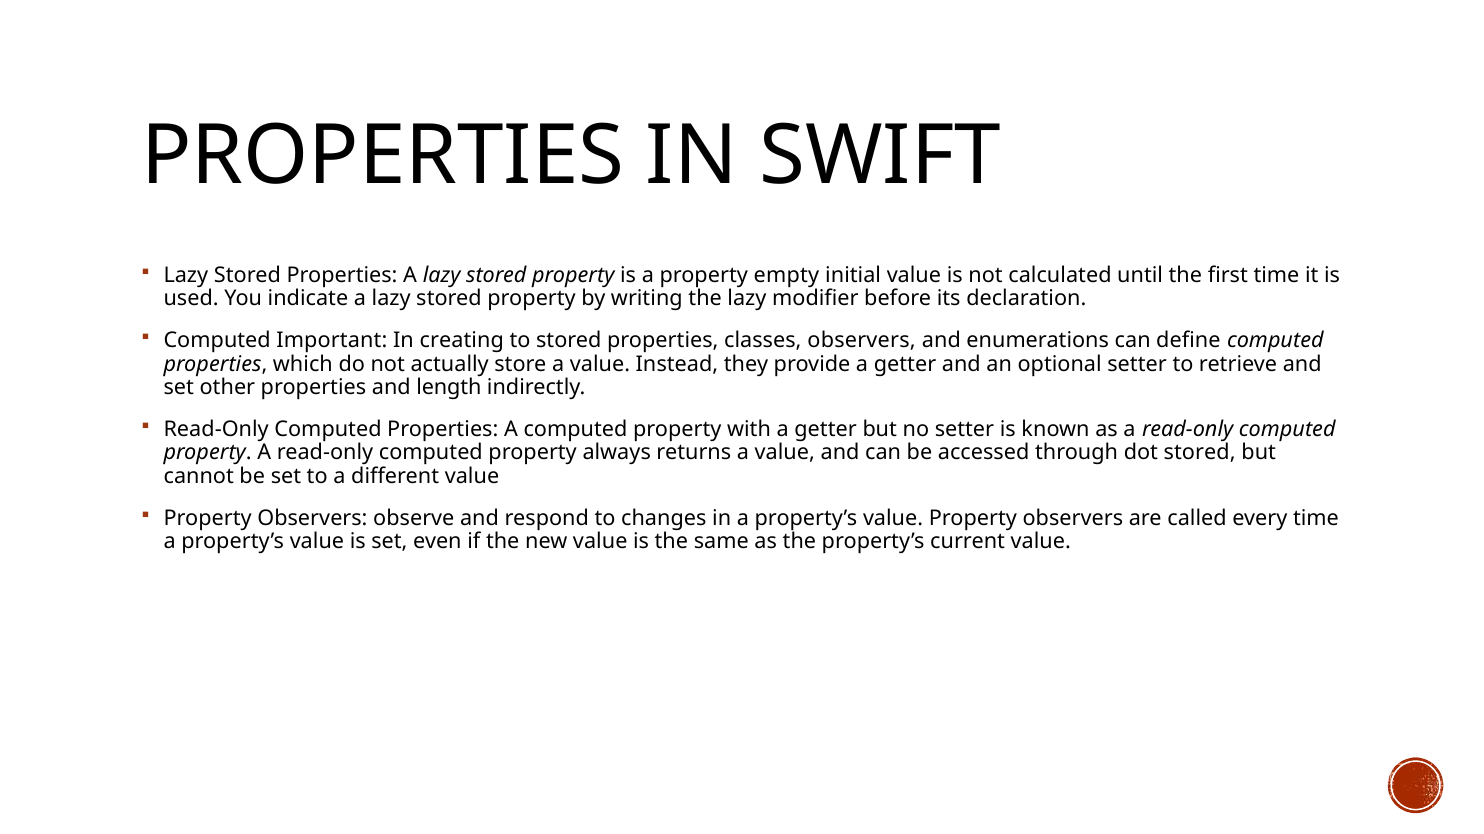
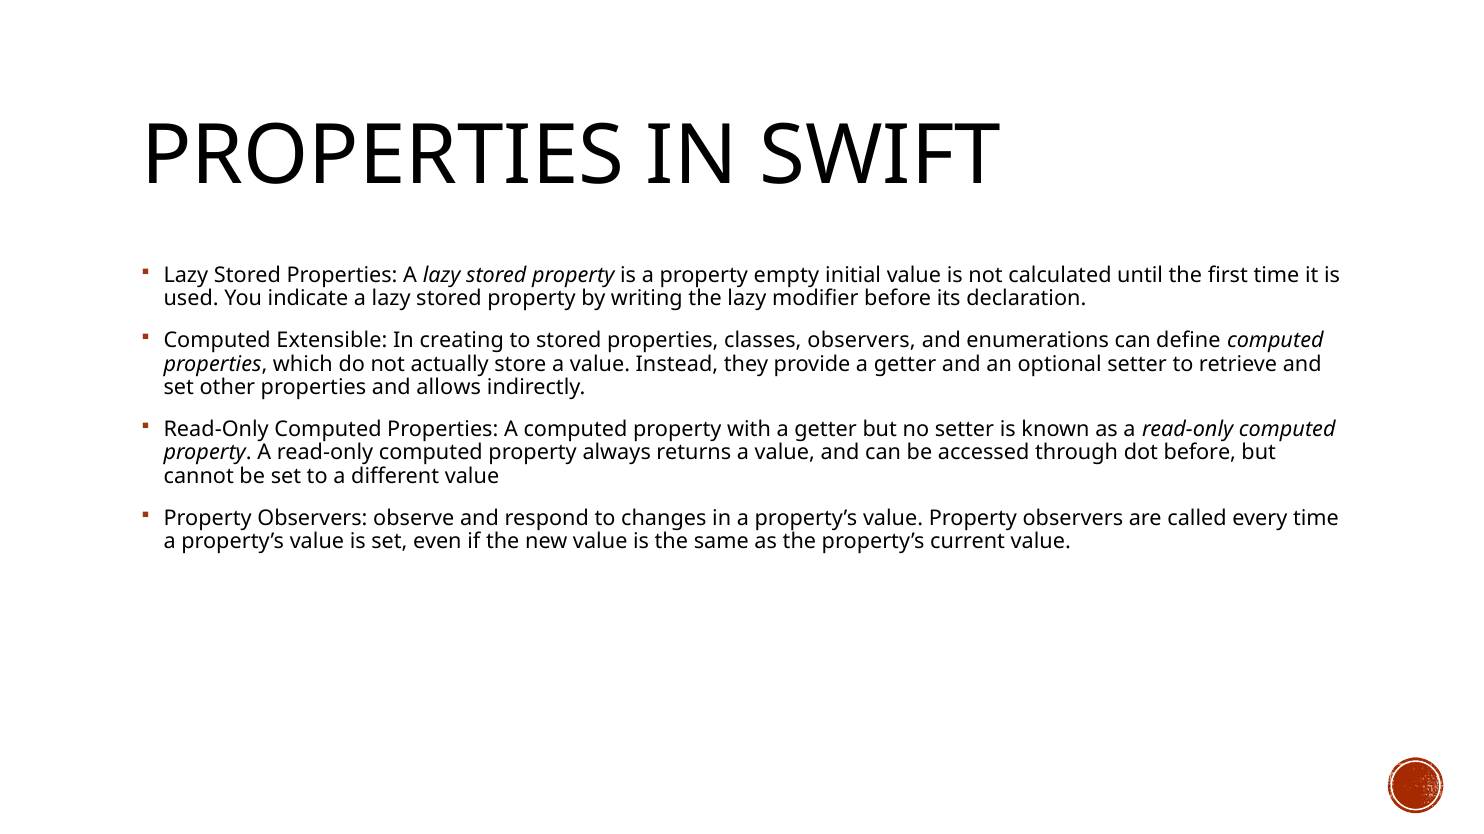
Important: Important -> Extensible (332, 341)
length: length -> allows (449, 388)
dot stored: stored -> before (1200, 453)
